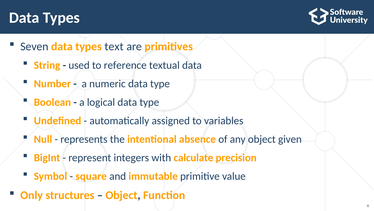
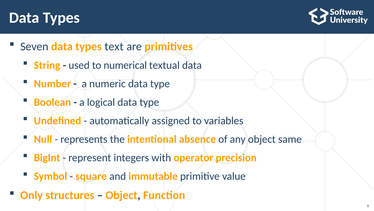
reference: reference -> numerical (125, 65)
given: given -> same (290, 139)
calculate: calculate -> operator (193, 157)
